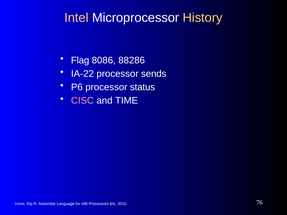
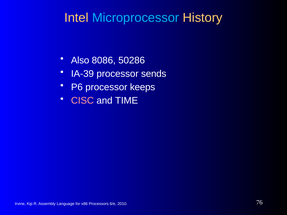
Microprocessor colour: white -> light blue (136, 18)
Flag: Flag -> Also (80, 60)
88286: 88286 -> 50286 (132, 60)
IA-22: IA-22 -> IA-39 (82, 74)
status: status -> keeps (143, 87)
